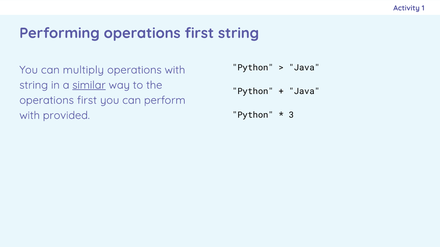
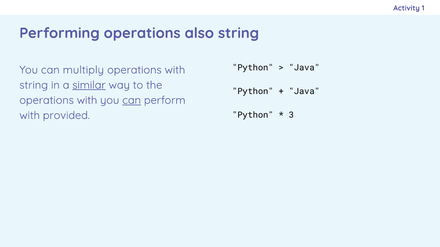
Performing operations first: first -> also (199, 33)
first: first -> with (87, 100)
can underline: none -> present (132, 100)
